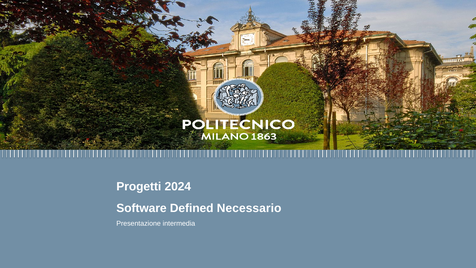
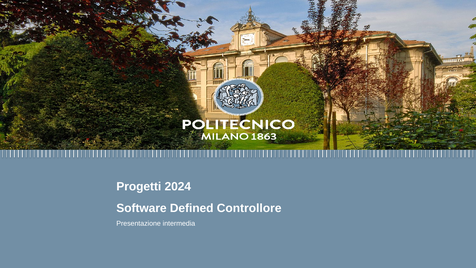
Necessario: Necessario -> Controllore (249, 208)
